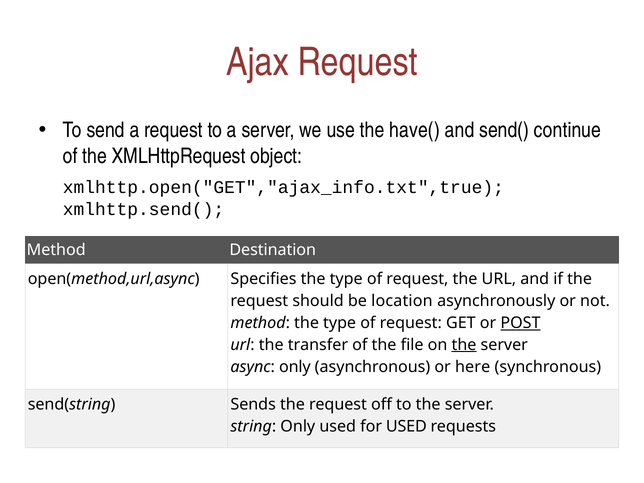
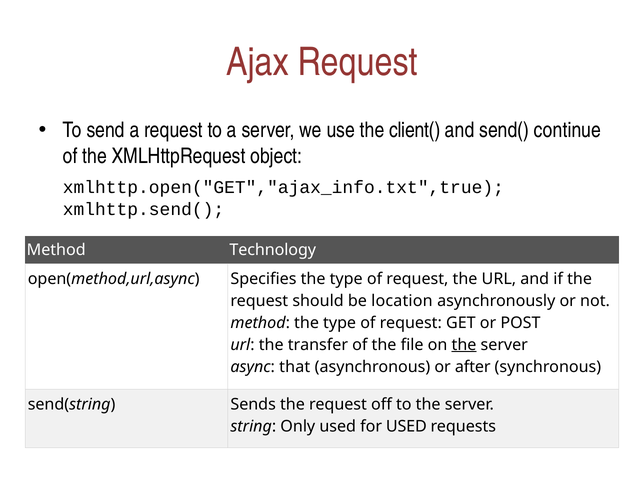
have(: have( -> client( (415, 130)
Destination: Destination -> Technology (273, 250)
POST underline: present -> none (520, 323)
async only: only -> that (295, 367)
here: here -> after (473, 367)
